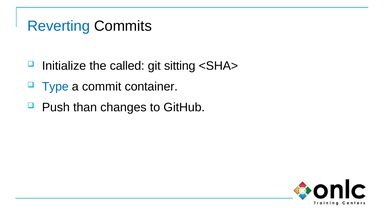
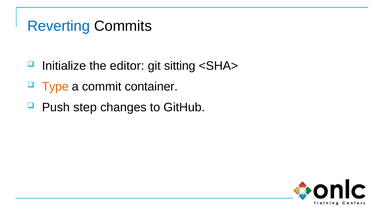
called: called -> editor (127, 66)
Type colour: blue -> orange (55, 87)
than: than -> step (85, 107)
